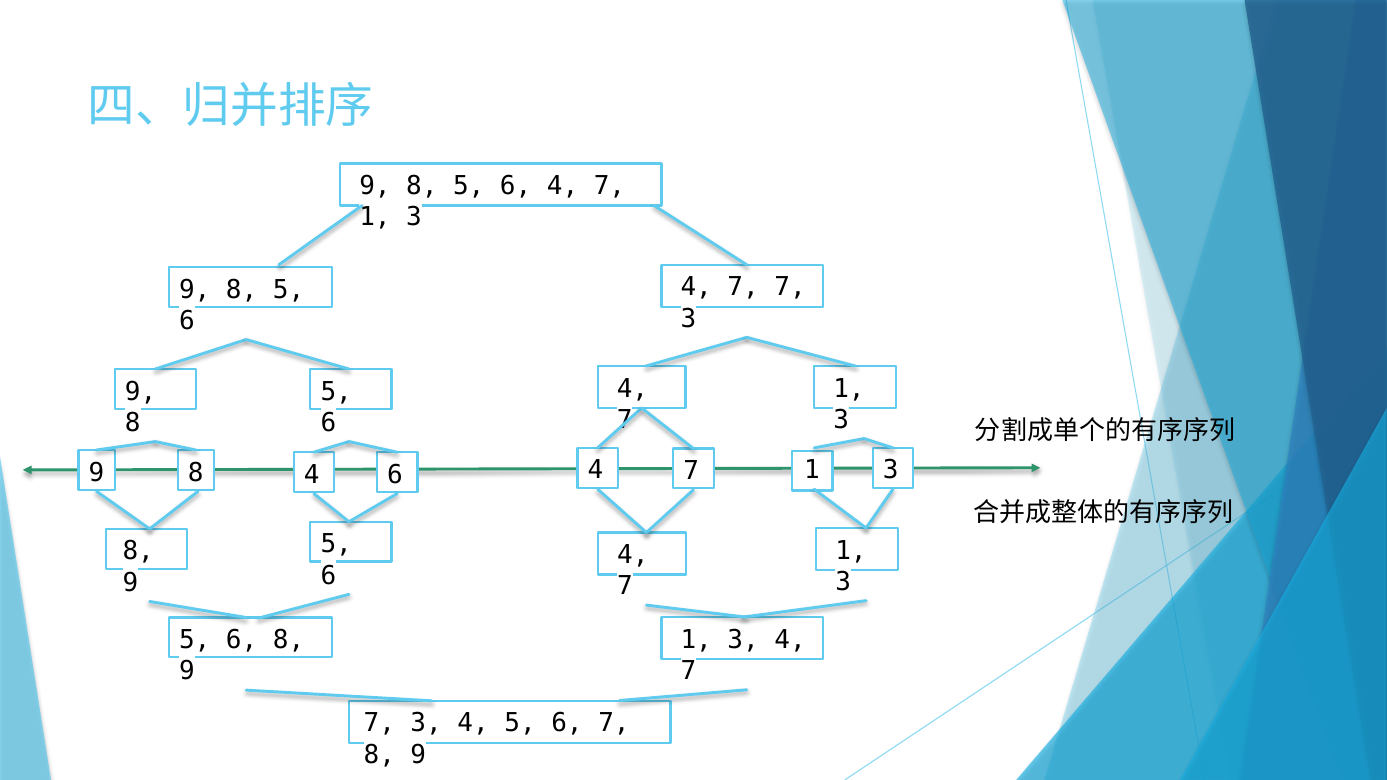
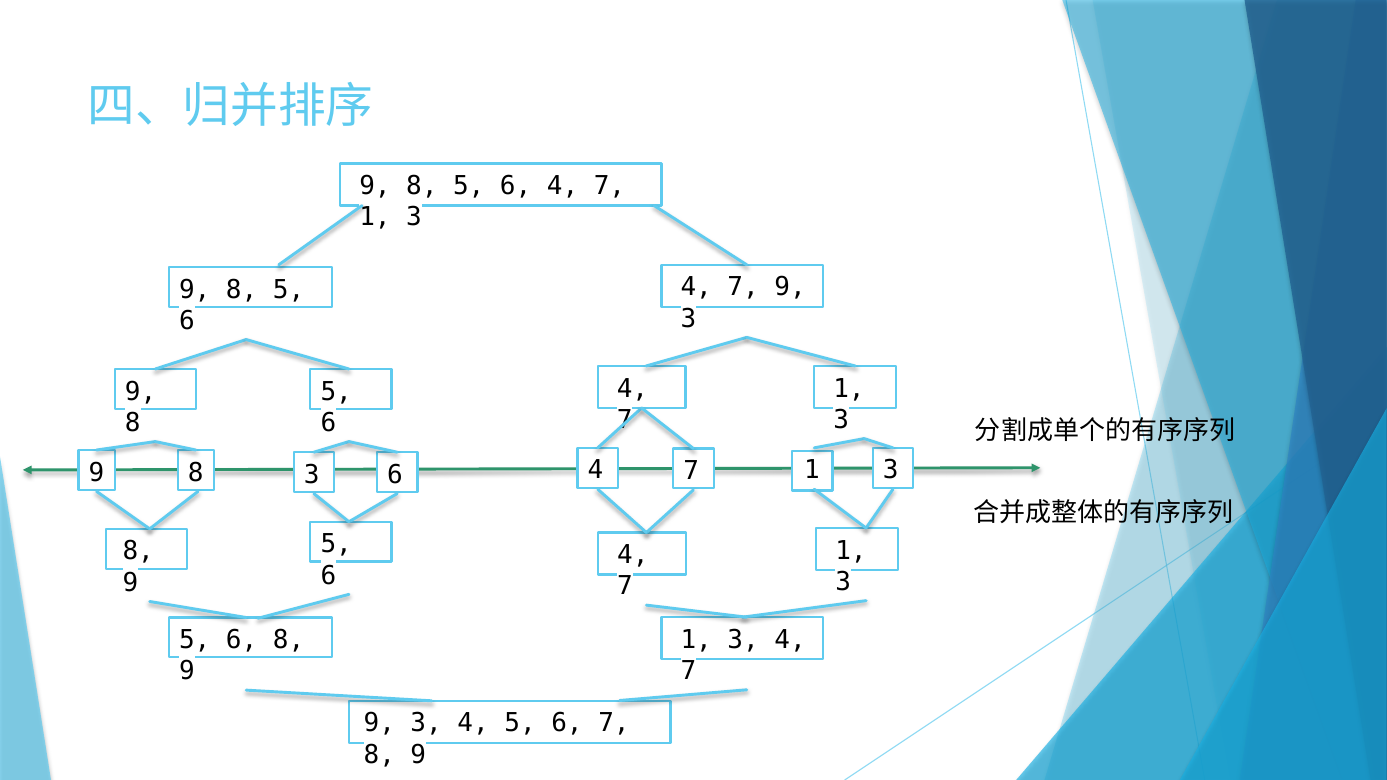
7: 7 -> 9 (790, 287)
8 4: 4 -> 3 (312, 475)
7: 7 -> 9 (379, 724)
